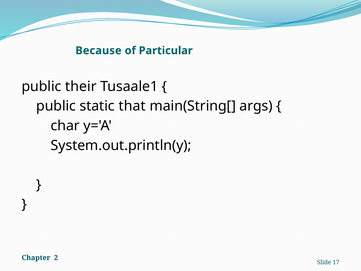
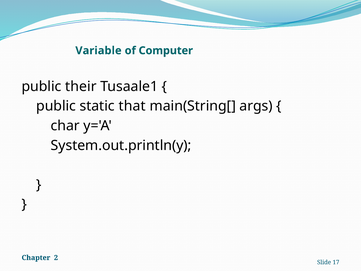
Because: Because -> Variable (98, 51)
Particular: Particular -> Computer (166, 51)
